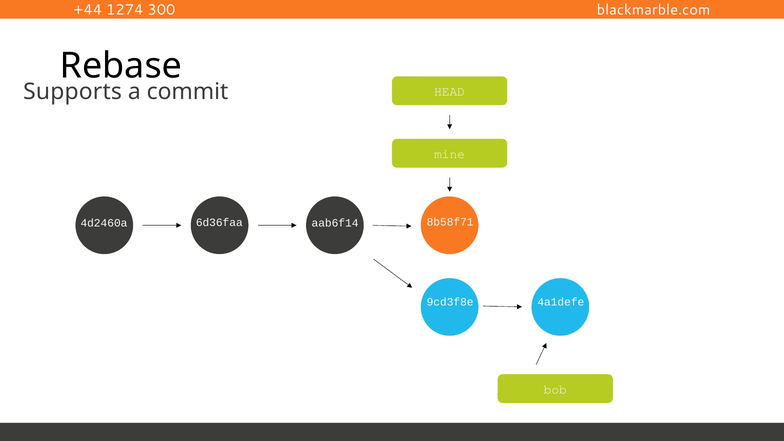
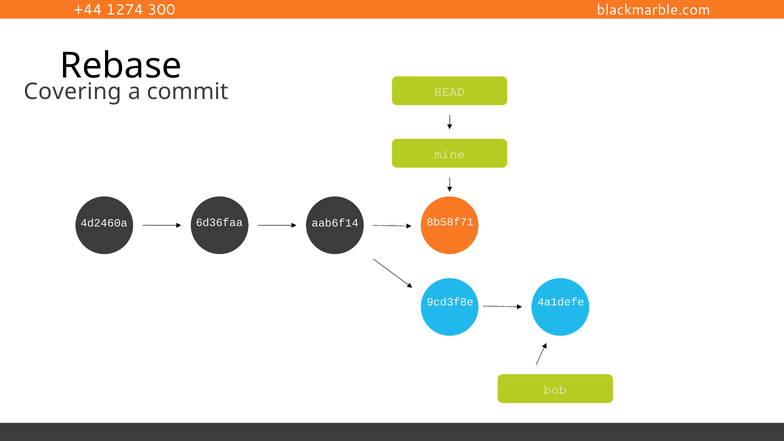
Supports: Supports -> Covering (73, 92)
